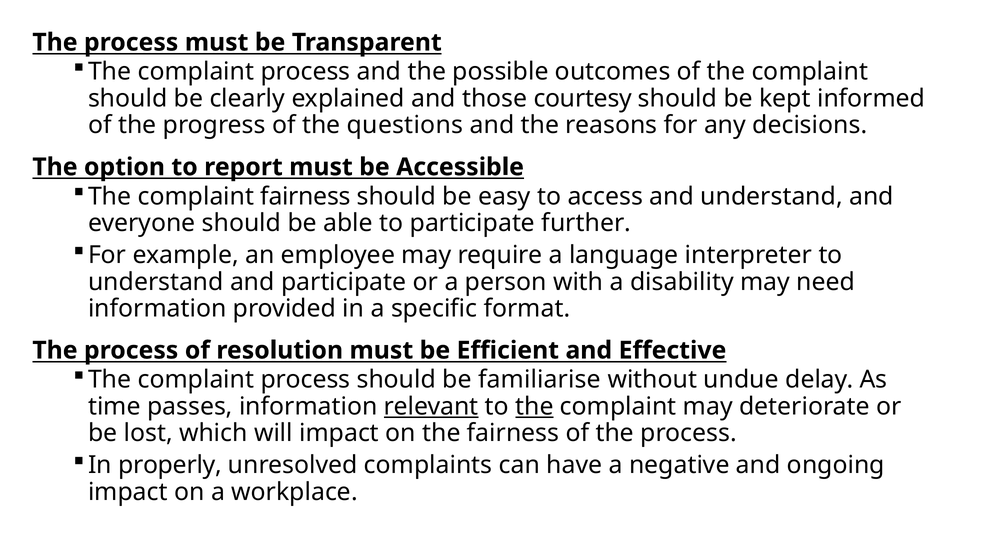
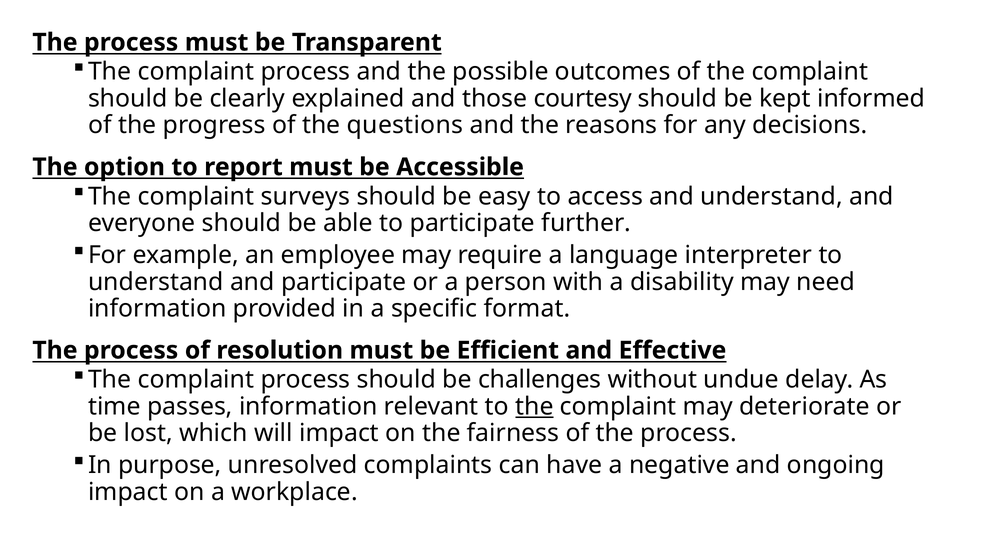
complaint fairness: fairness -> surveys (305, 197)
familiarise: familiarise -> challenges (540, 380)
relevant underline: present -> none (431, 407)
properly: properly -> purpose (170, 466)
